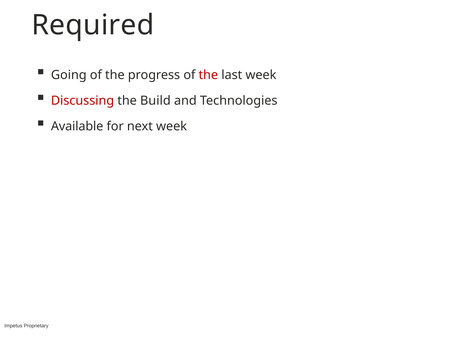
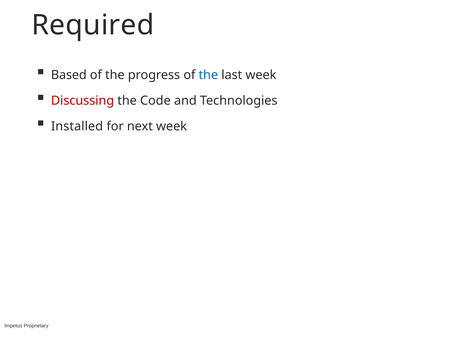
Going: Going -> Based (69, 75)
the colour: red -> blue (208, 75)
Build: Build -> Code (155, 101)
Available: Available -> Installed (77, 126)
